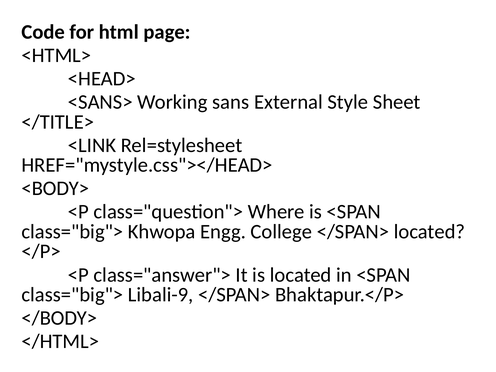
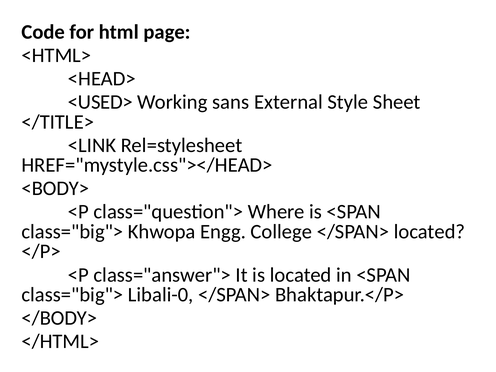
<SANS>: <SANS> -> <USED> (100, 102)
Libali-9: Libali-9 -> Libali-0 (161, 295)
